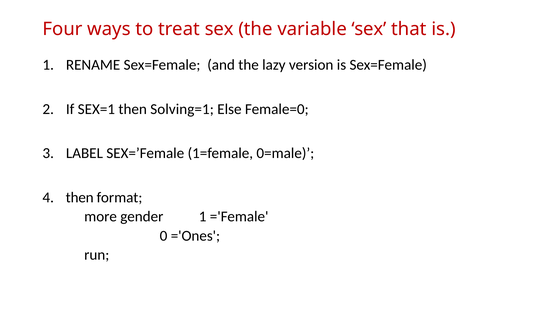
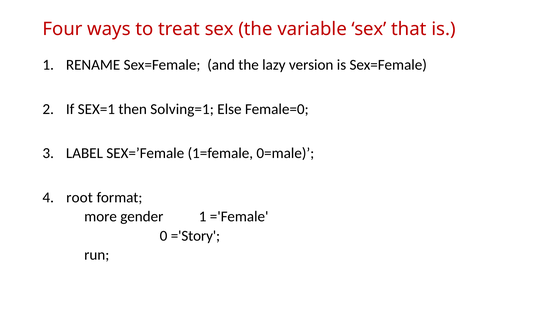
then: then -> root (80, 198)
='Ones: ='Ones -> ='Story (195, 236)
